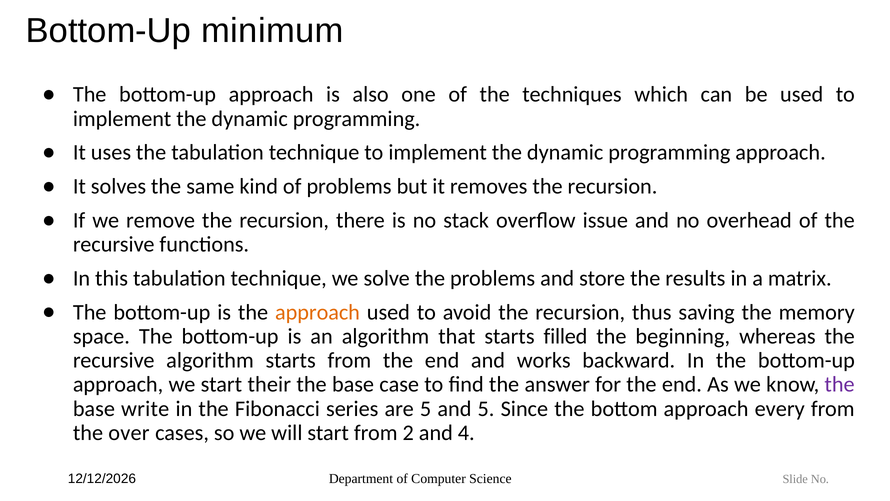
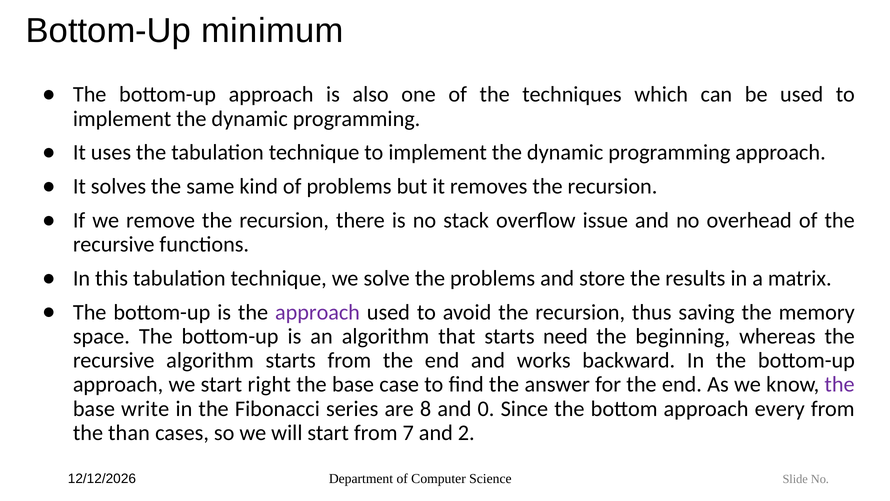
approach colour: orange -> purple (318, 312)
filled: filled -> need (565, 336)
their: their -> right (269, 384)
are 5: 5 -> 8 (426, 408)
and 5: 5 -> 0 (486, 408)
over: over -> than (129, 432)
2: 2 -> 7 (408, 432)
4: 4 -> 2 (466, 432)
